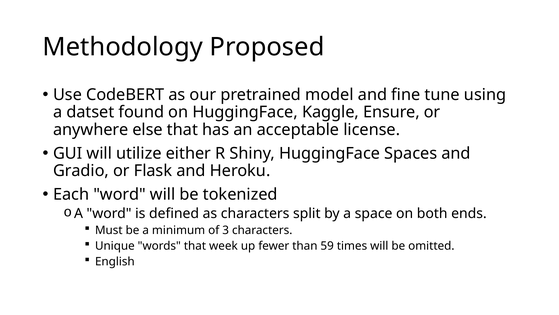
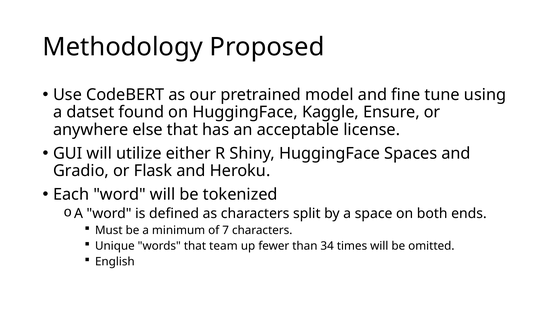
3: 3 -> 7 (226, 230)
week: week -> team (223, 246)
59: 59 -> 34 (327, 246)
